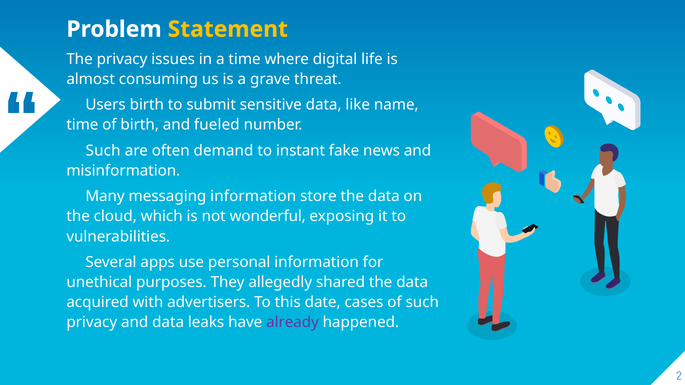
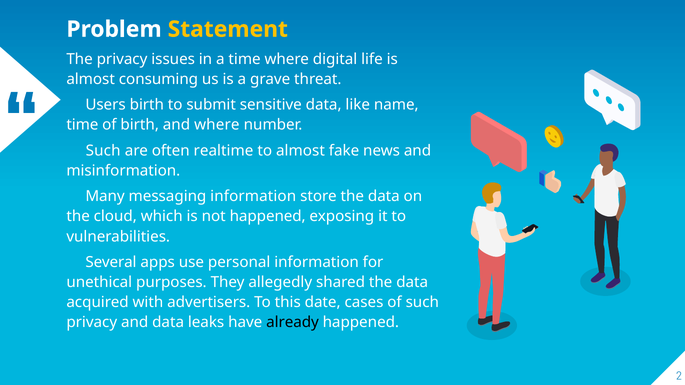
and fueled: fueled -> where (217, 125)
demand: demand -> realtime (223, 151)
to instant: instant -> almost (300, 151)
not wonderful: wonderful -> happened (268, 217)
already colour: purple -> black (293, 323)
